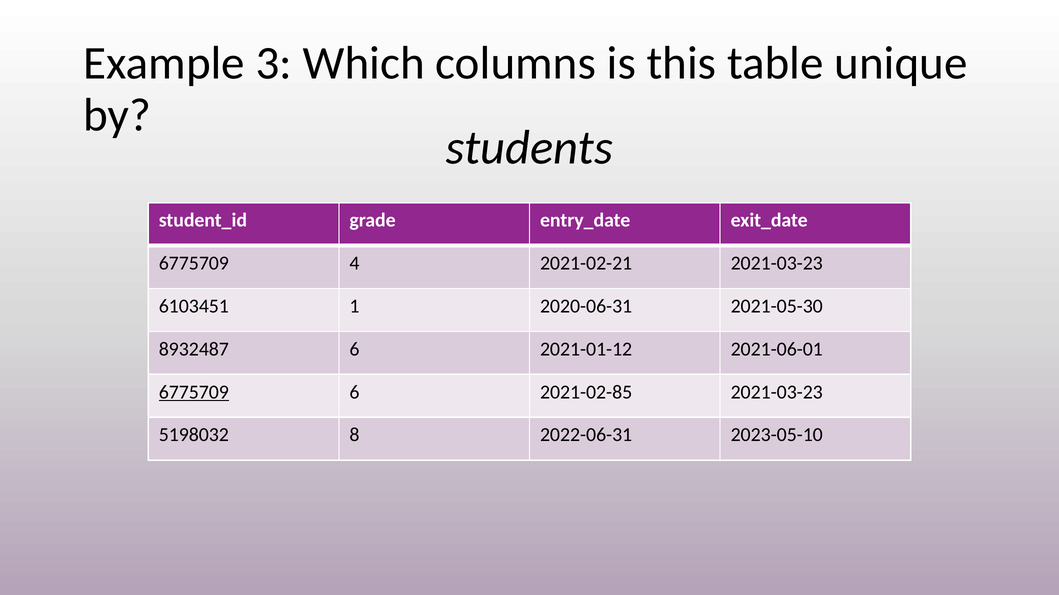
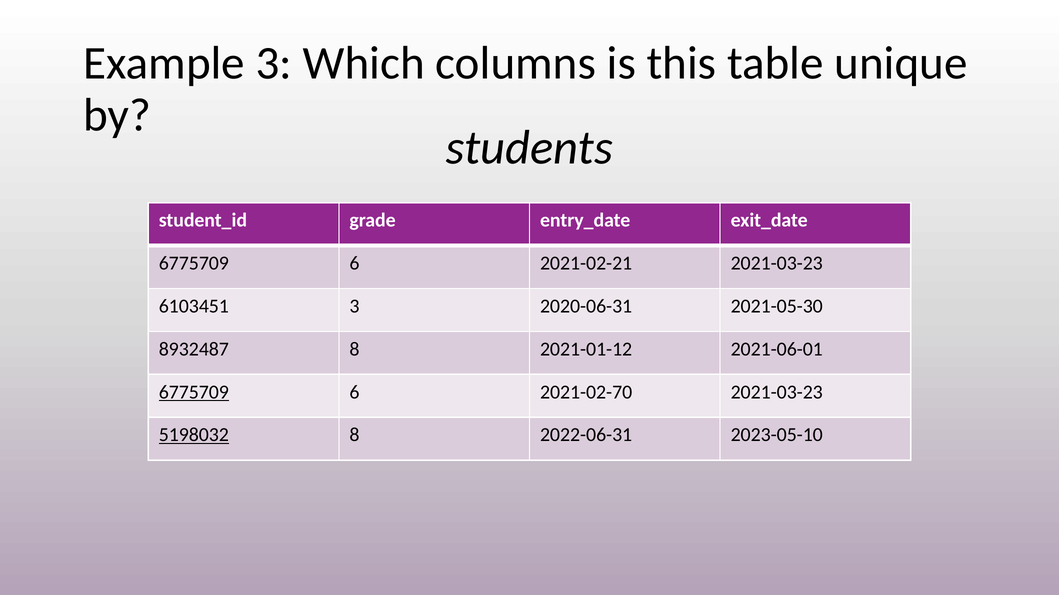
4: 4 -> 6 (354, 264)
6103451 1: 1 -> 3 (354, 307)
8932487 6: 6 -> 8 (354, 350)
2021-02-85: 2021-02-85 -> 2021-02-70 (586, 392)
5198032 underline: none -> present (194, 435)
